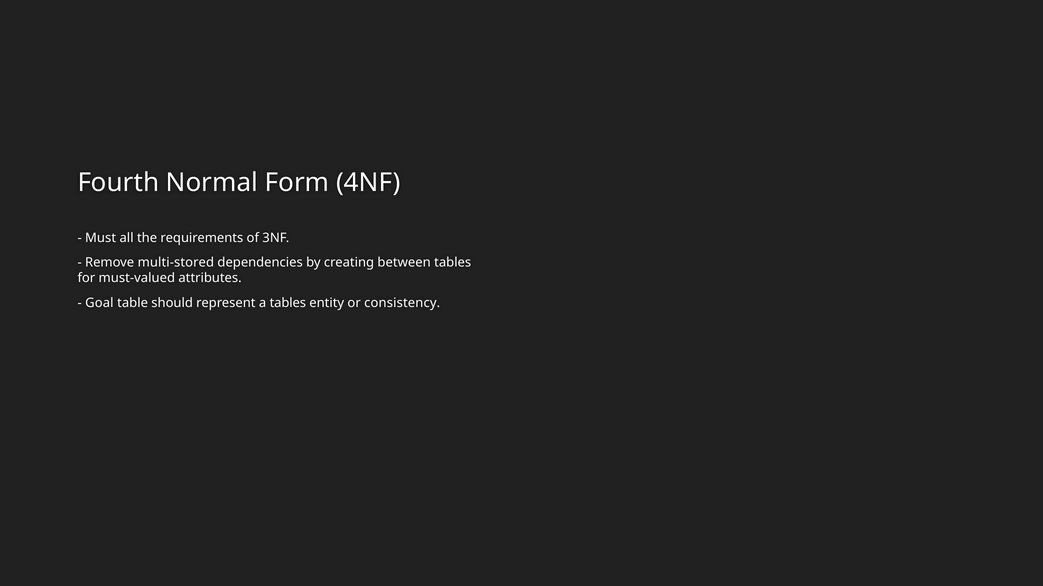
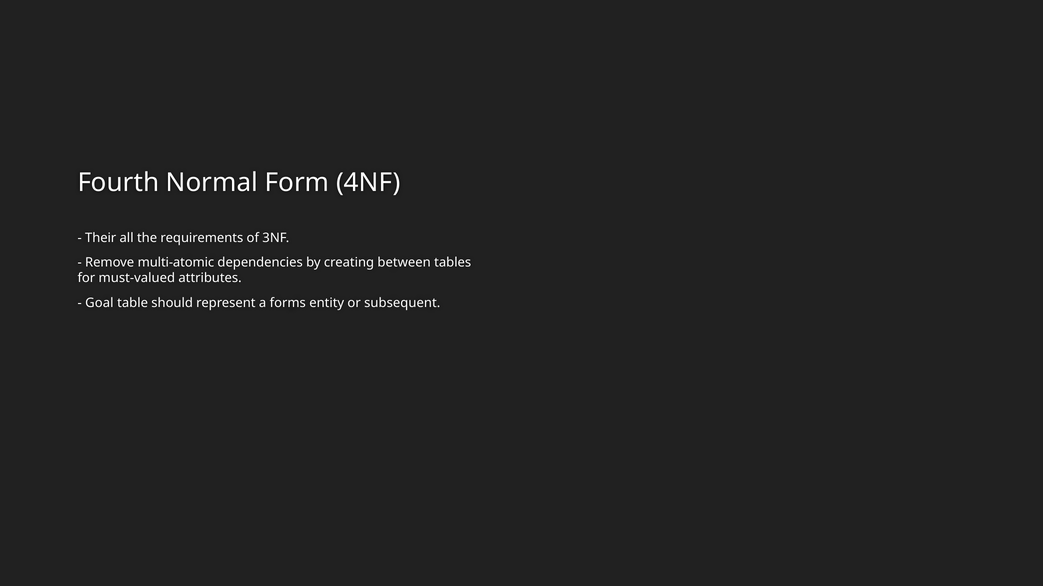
Must: Must -> Their (101, 238)
multi-stored: multi-stored -> multi-atomic (176, 263)
a tables: tables -> forms (288, 303)
consistency: consistency -> subsequent (402, 303)
